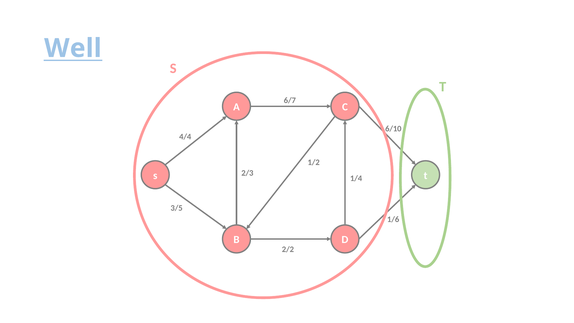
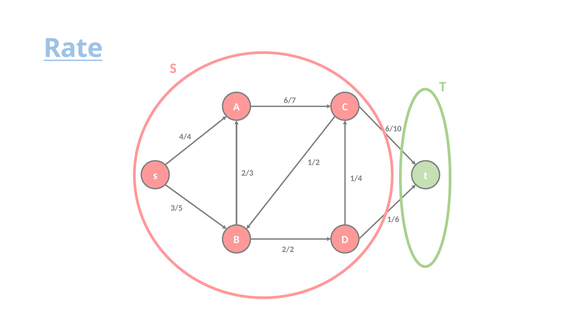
Well: Well -> Rate (73, 48)
